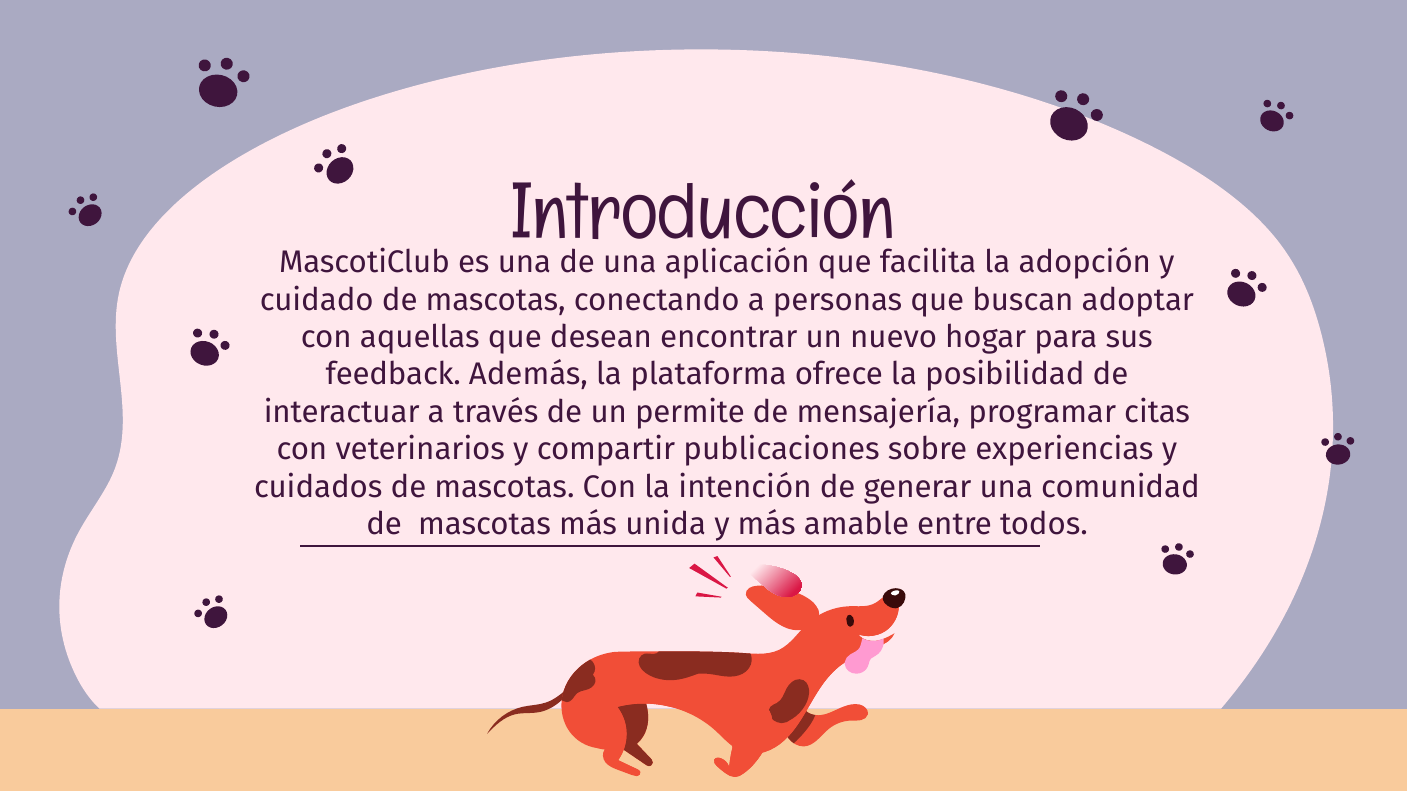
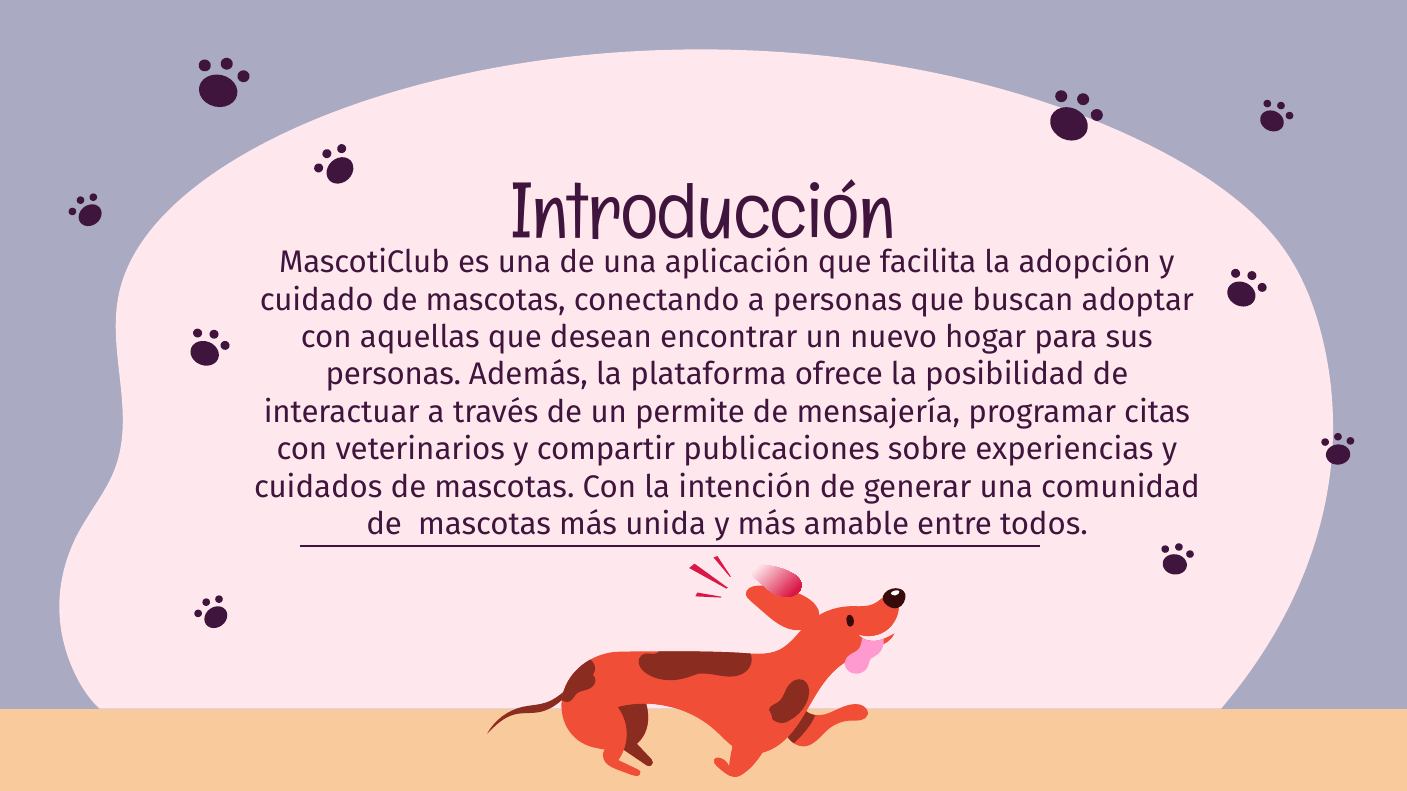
feedback: feedback -> personas (393, 375)
